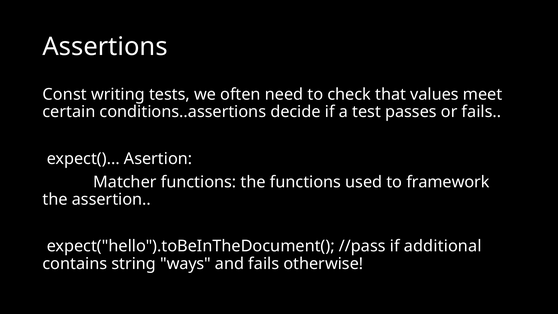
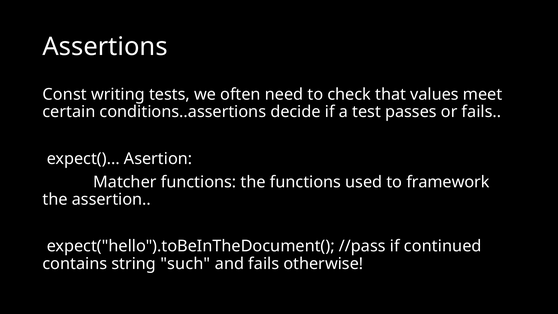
additional: additional -> continued (443, 246)
ways: ways -> such (185, 264)
